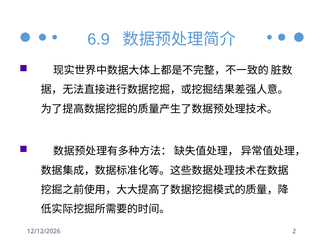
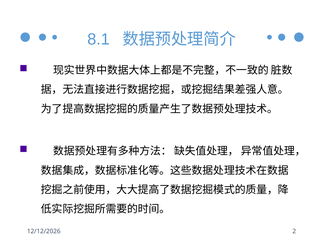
6.9: 6.9 -> 8.1 (99, 39)
